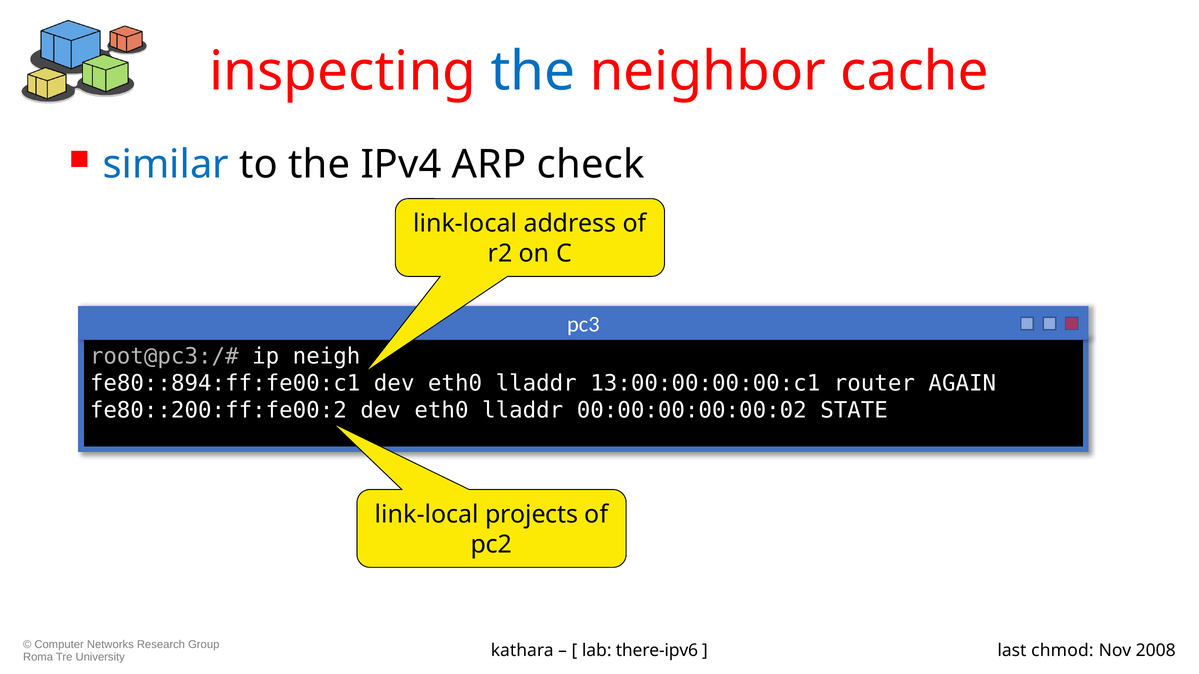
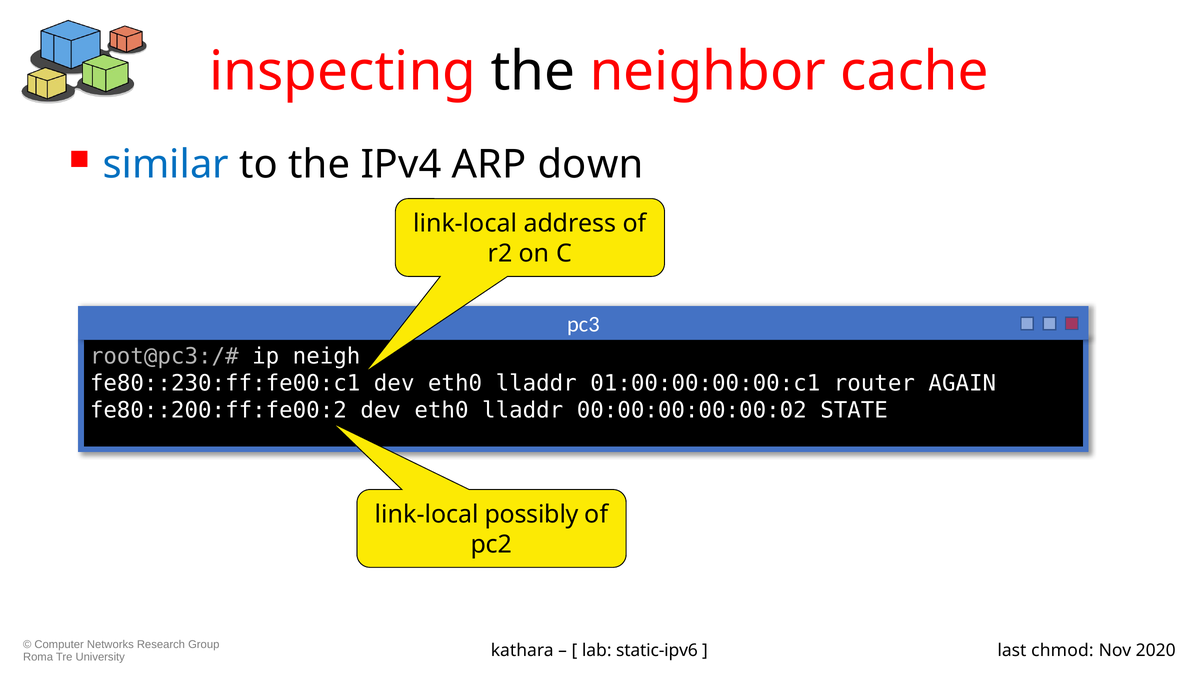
the colour: blue -> black (533, 72)
check: check -> down (591, 165)
fe80::894:ff:fe00:c1: fe80::894:ff:fe00:c1 -> fe80::230:ff:fe00:c1 (225, 384)
13:00:00:00:00:c1: 13:00:00:00:00:c1 -> 01:00:00:00:00:c1 (705, 384)
projects: projects -> possibly (532, 515)
there-ipv6: there-ipv6 -> static-ipv6 (657, 651)
2008: 2008 -> 2020 (1156, 651)
